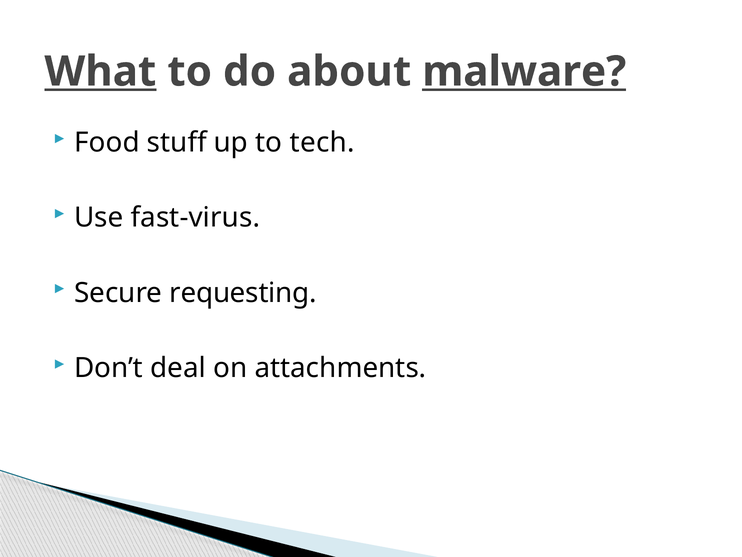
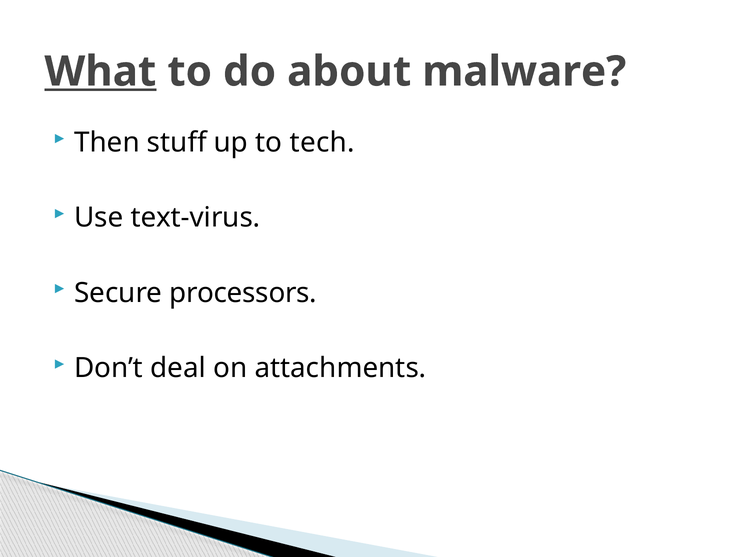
malware underline: present -> none (524, 72)
Food: Food -> Then (107, 143)
fast-virus: fast-virus -> text-virus (195, 218)
requesting: requesting -> processors (243, 293)
